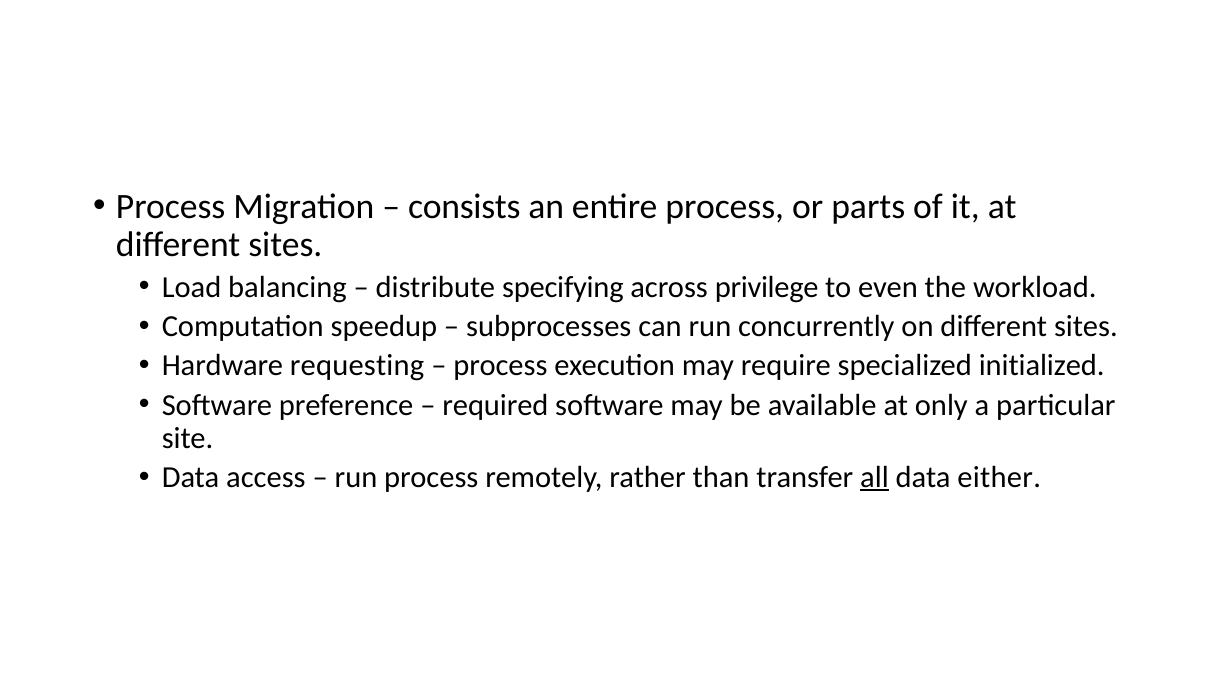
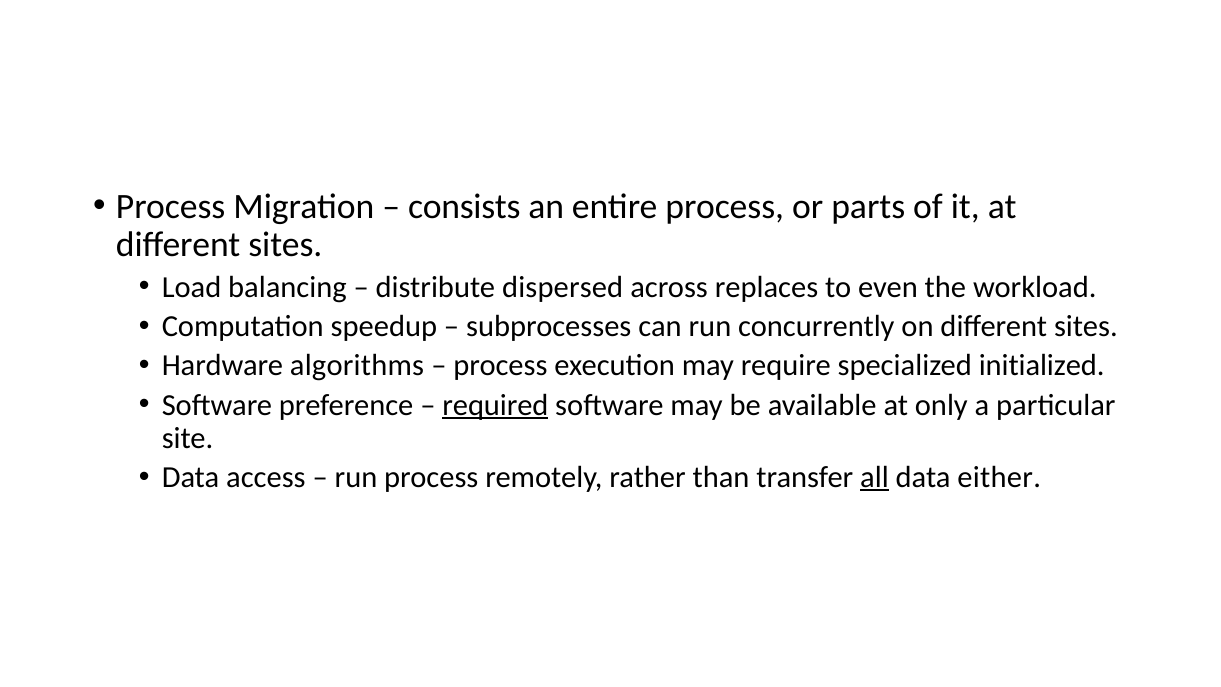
specifying: specifying -> dispersed (563, 287)
privilege: privilege -> replaces (767, 287)
requesting: requesting -> algorithms (357, 366)
required underline: none -> present (495, 405)
